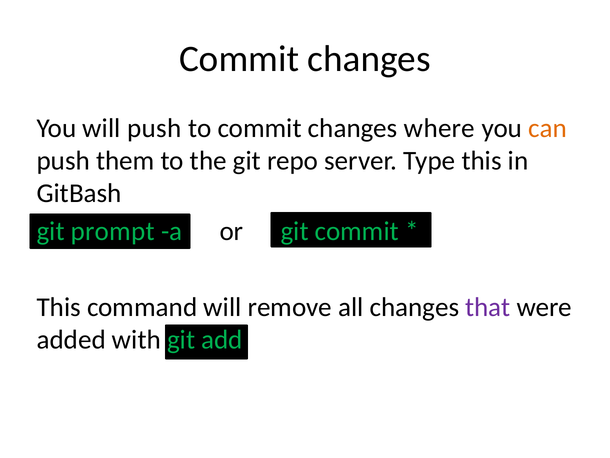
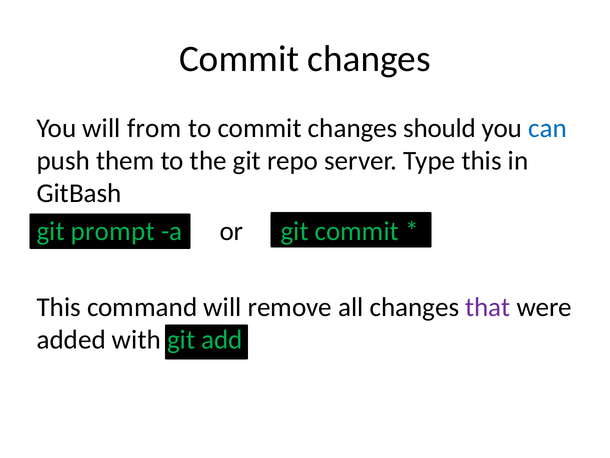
will push: push -> from (154, 128)
where: where -> should (440, 128)
can colour: orange -> blue (548, 128)
